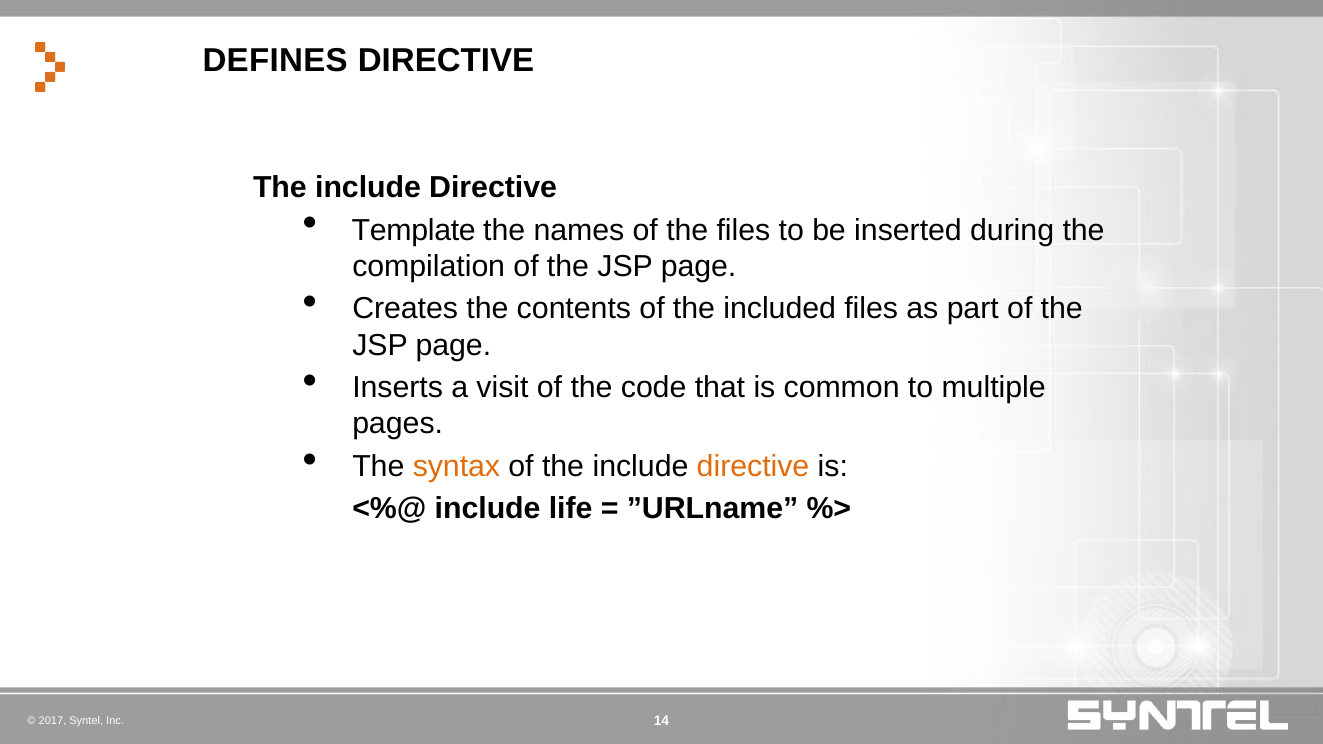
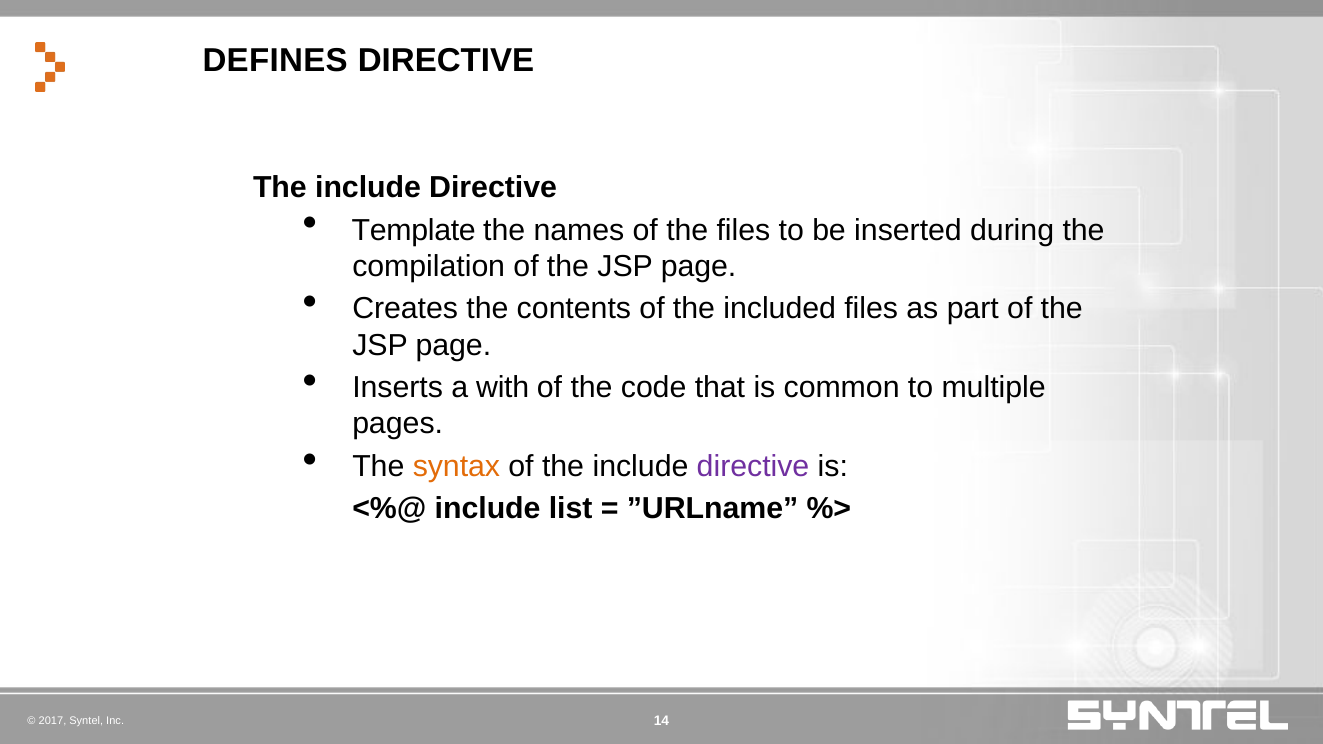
visit: visit -> with (503, 388)
directive colour: orange -> purple (753, 466)
life: life -> list (571, 509)
